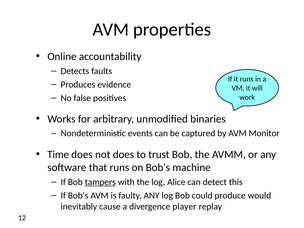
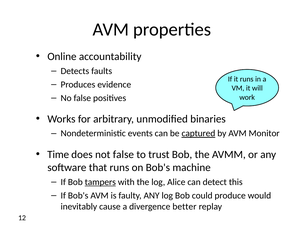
captured underline: none -> present (198, 133)
not does: does -> false (123, 154)
player: player -> better (184, 207)
